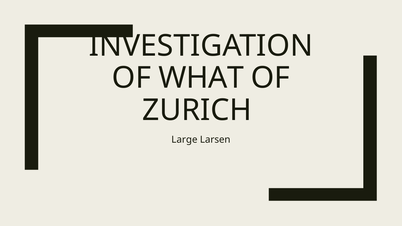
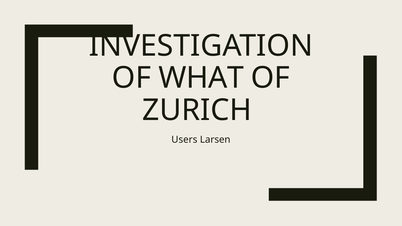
Large: Large -> Users (184, 140)
